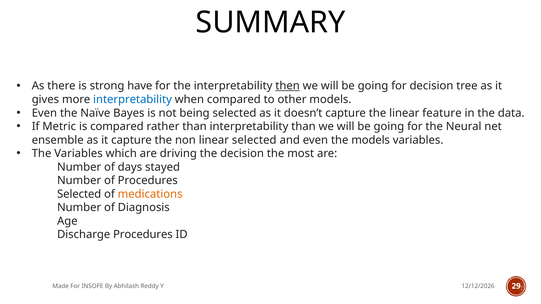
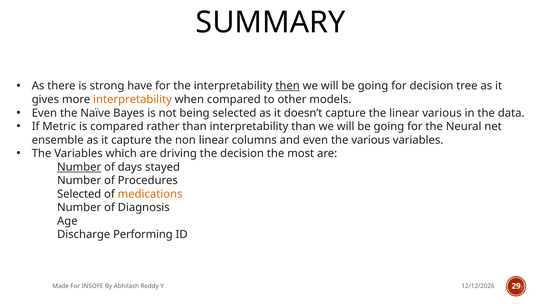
interpretability colour: blue -> orange (133, 100)
linear feature: feature -> various (442, 113)
linear selected: selected -> columns (254, 140)
the models: models -> various (371, 140)
Number underline: none -> present (79, 167)
Discharge Procedures: Procedures -> Performing (143, 235)
